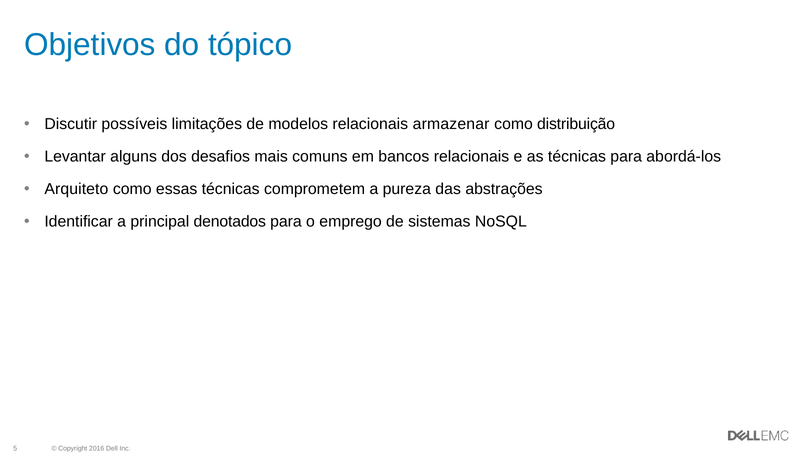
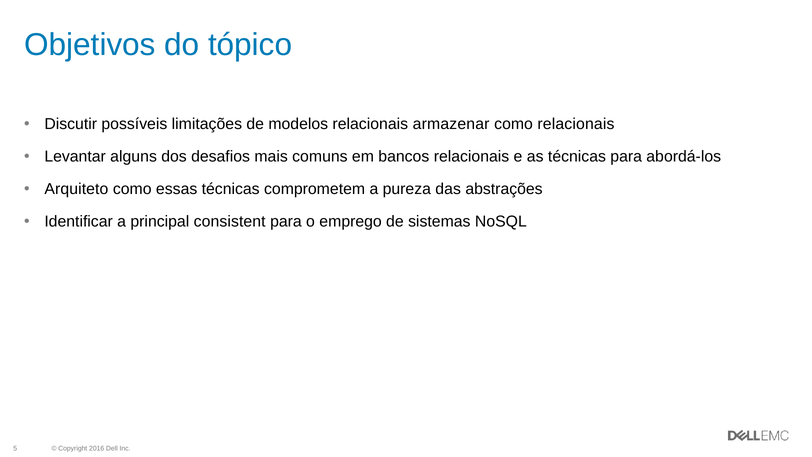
como distribuição: distribuição -> relacionais (576, 124)
denotados: denotados -> consistent (230, 222)
